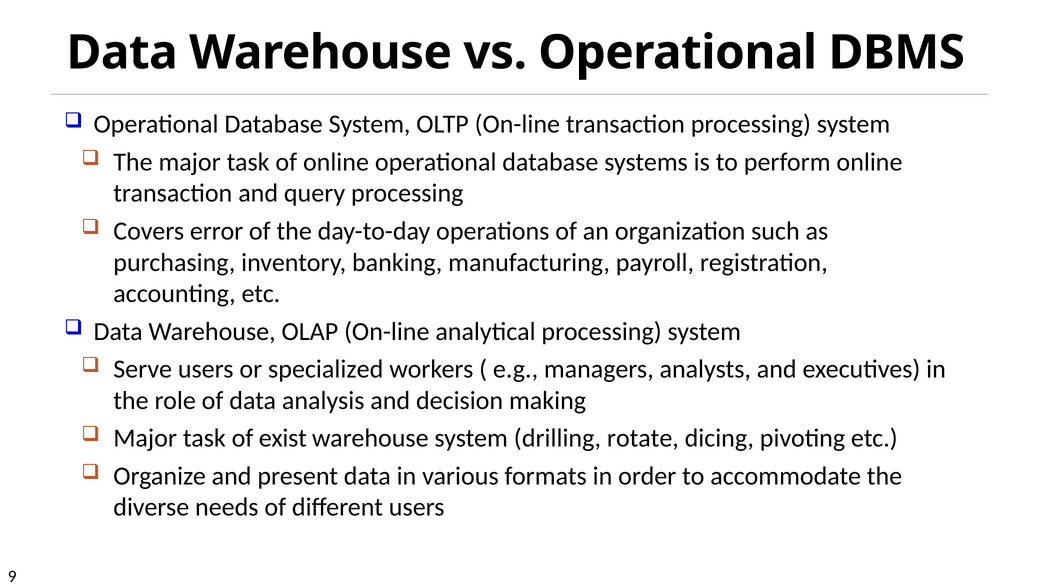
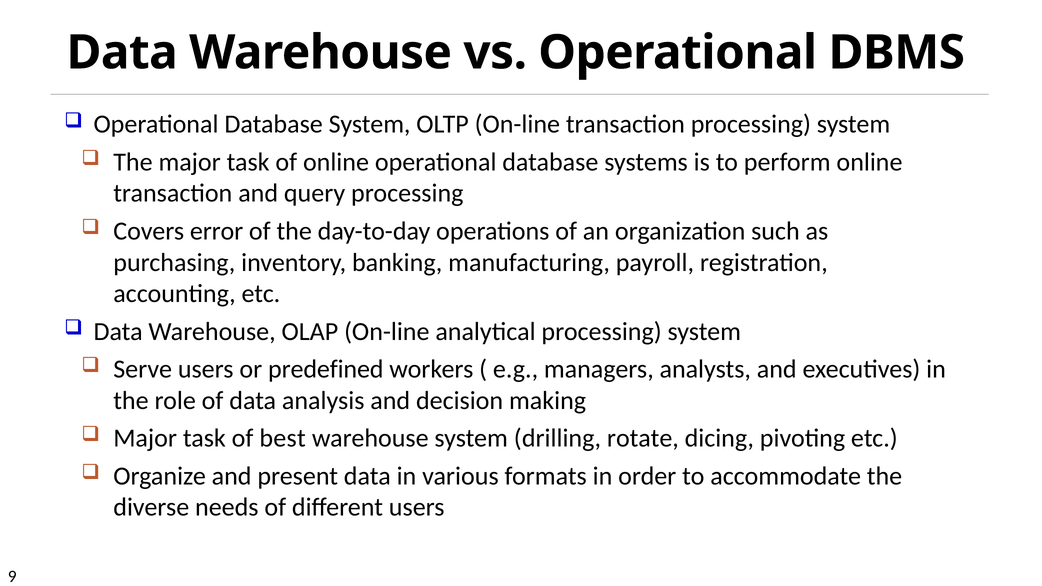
specialized: specialized -> predefined (326, 369)
exist: exist -> best (283, 438)
